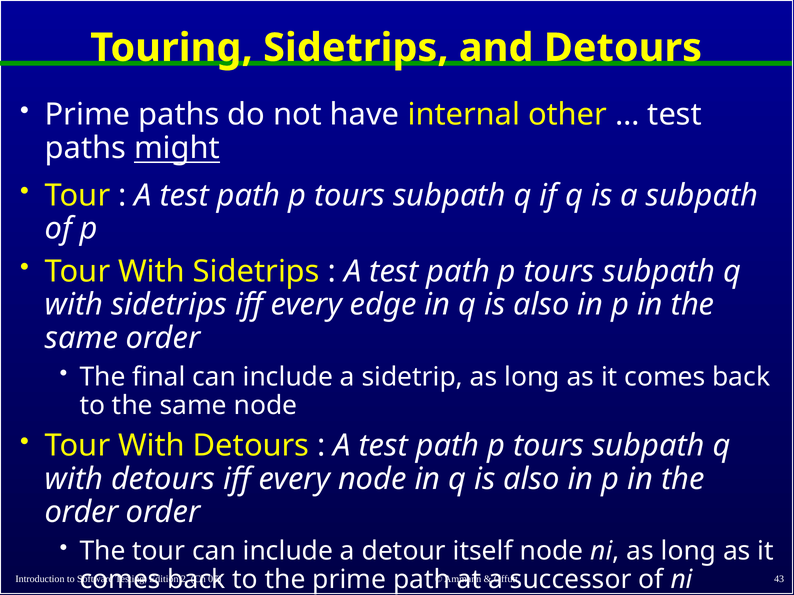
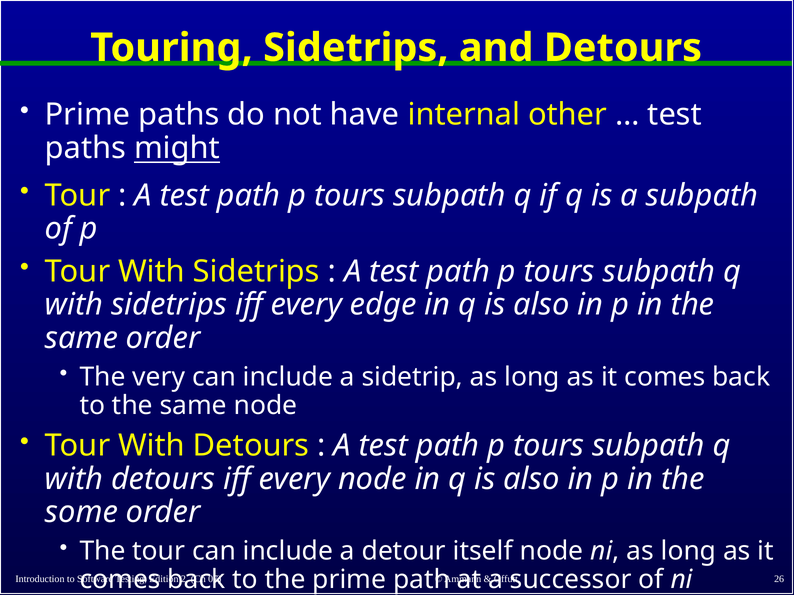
final: final -> very (159, 377)
order: order -> some (81, 513)
43: 43 -> 26 (779, 579)
